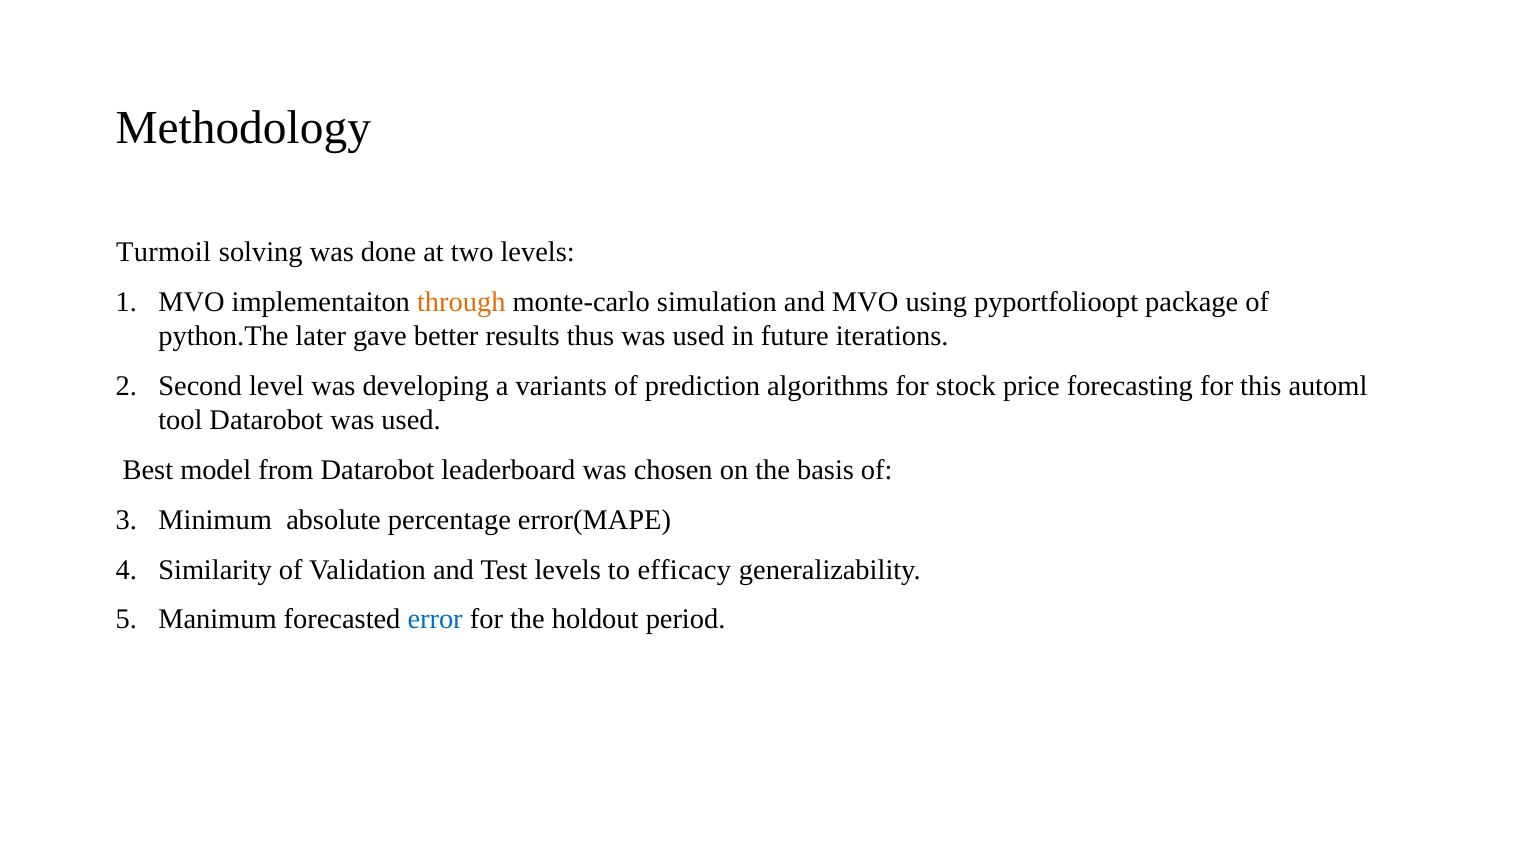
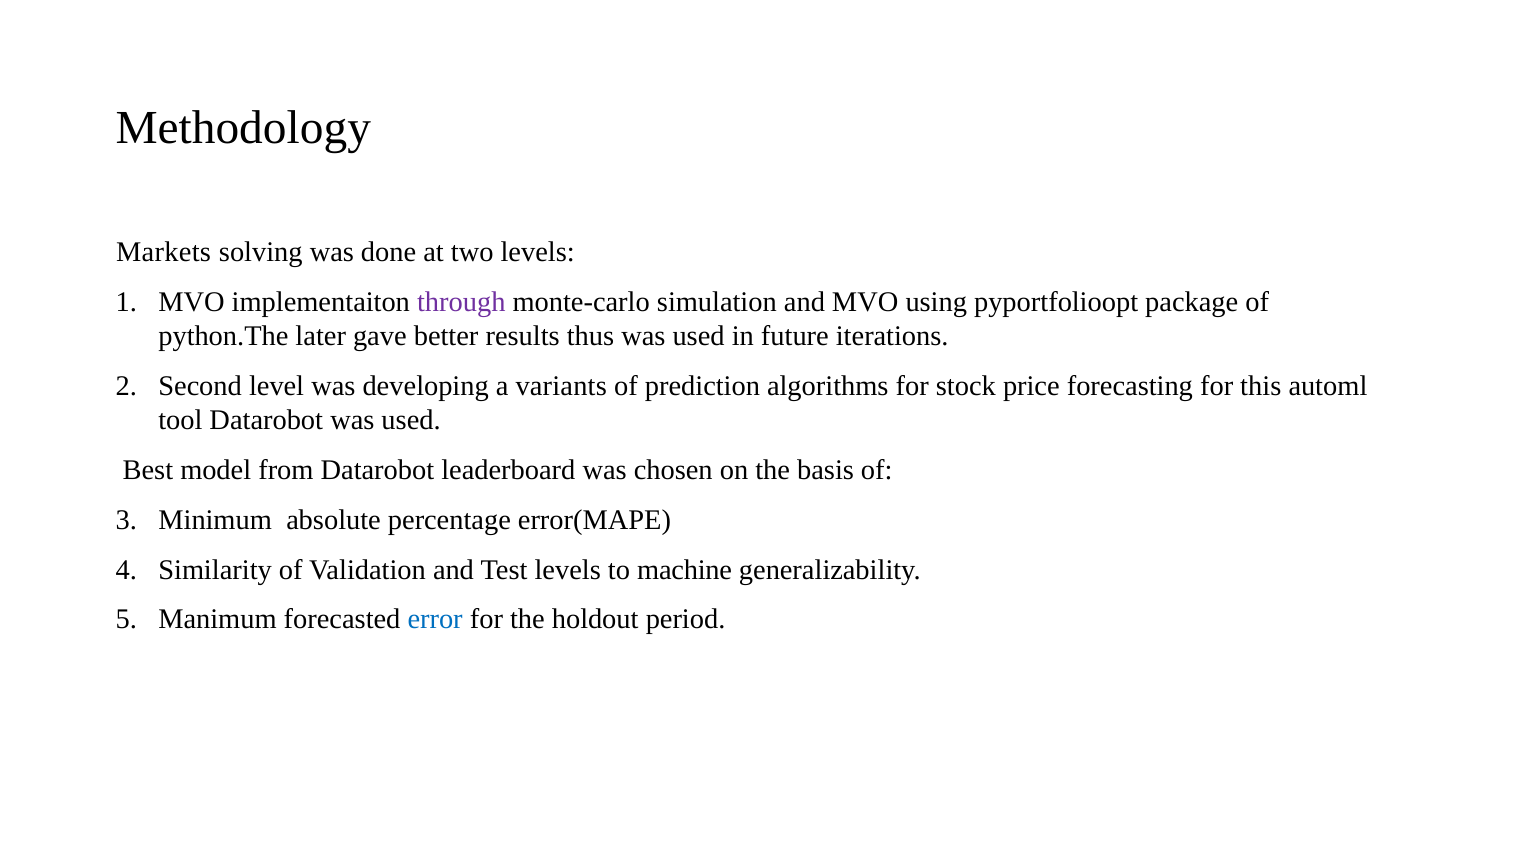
Turmoil: Turmoil -> Markets (164, 252)
through colour: orange -> purple (461, 302)
efficacy: efficacy -> machine (685, 570)
